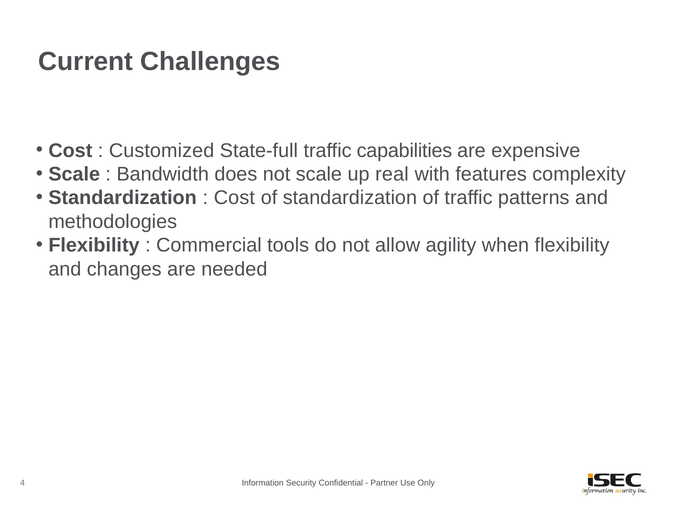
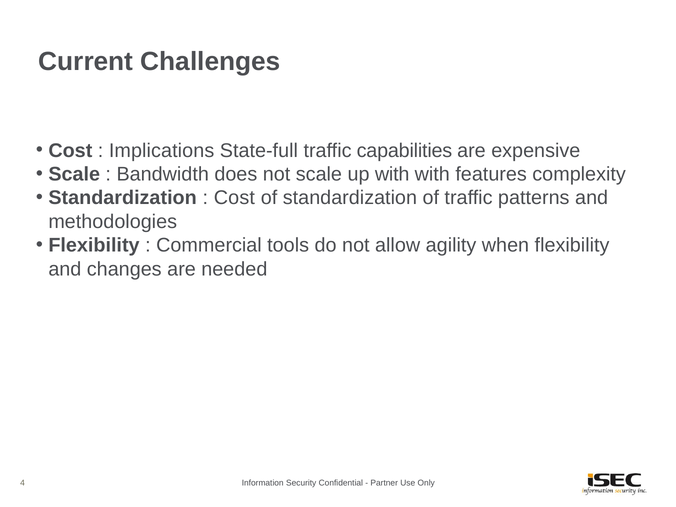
Customized: Customized -> Implications (162, 151)
up real: real -> with (392, 174)
